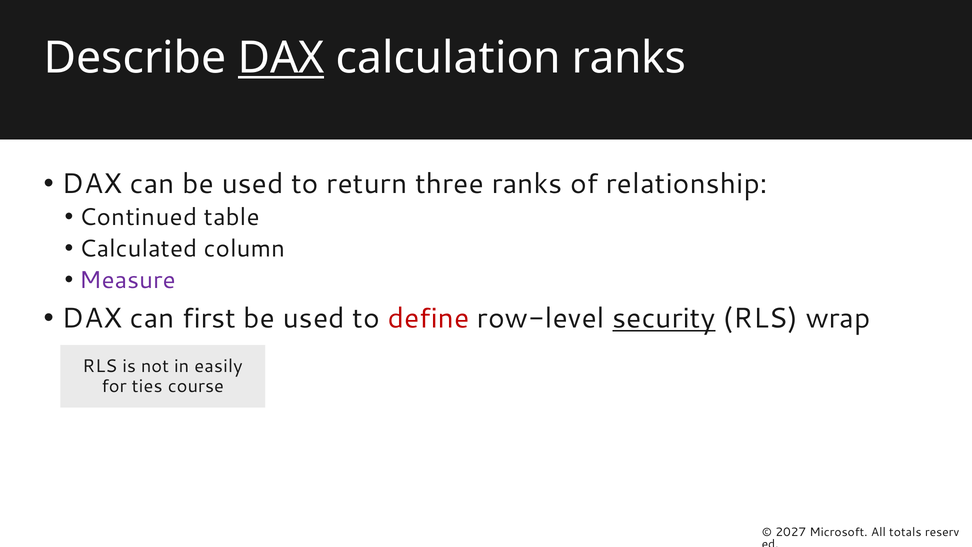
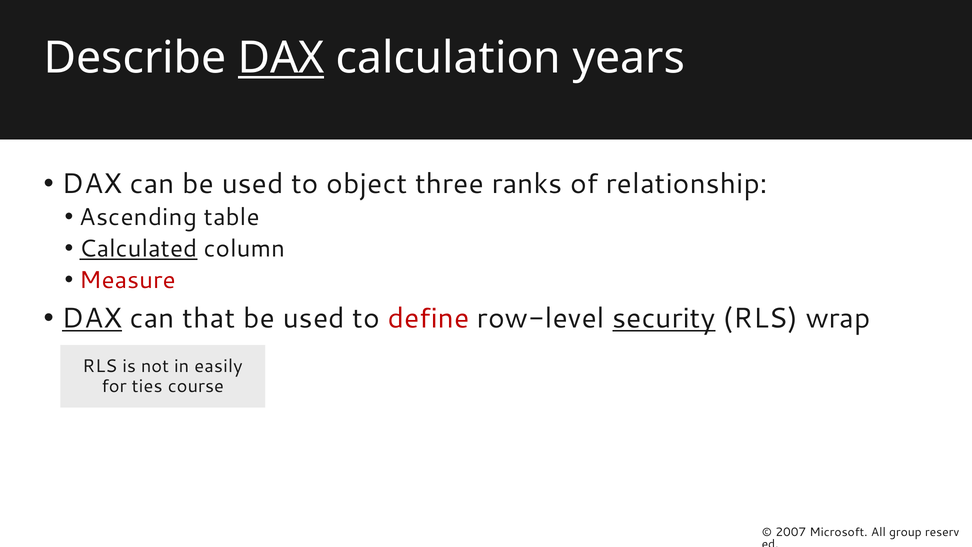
calculation ranks: ranks -> years (629, 58)
return: return -> object (367, 184)
Continued: Continued -> Ascending (138, 217)
Calculated underline: none -> present (138, 249)
Measure colour: purple -> red (128, 280)
DAX underline: none -> present (92, 318)
first: first -> that (209, 318)
2027: 2027 -> 2007 (791, 532)
totals: totals -> group (905, 532)
